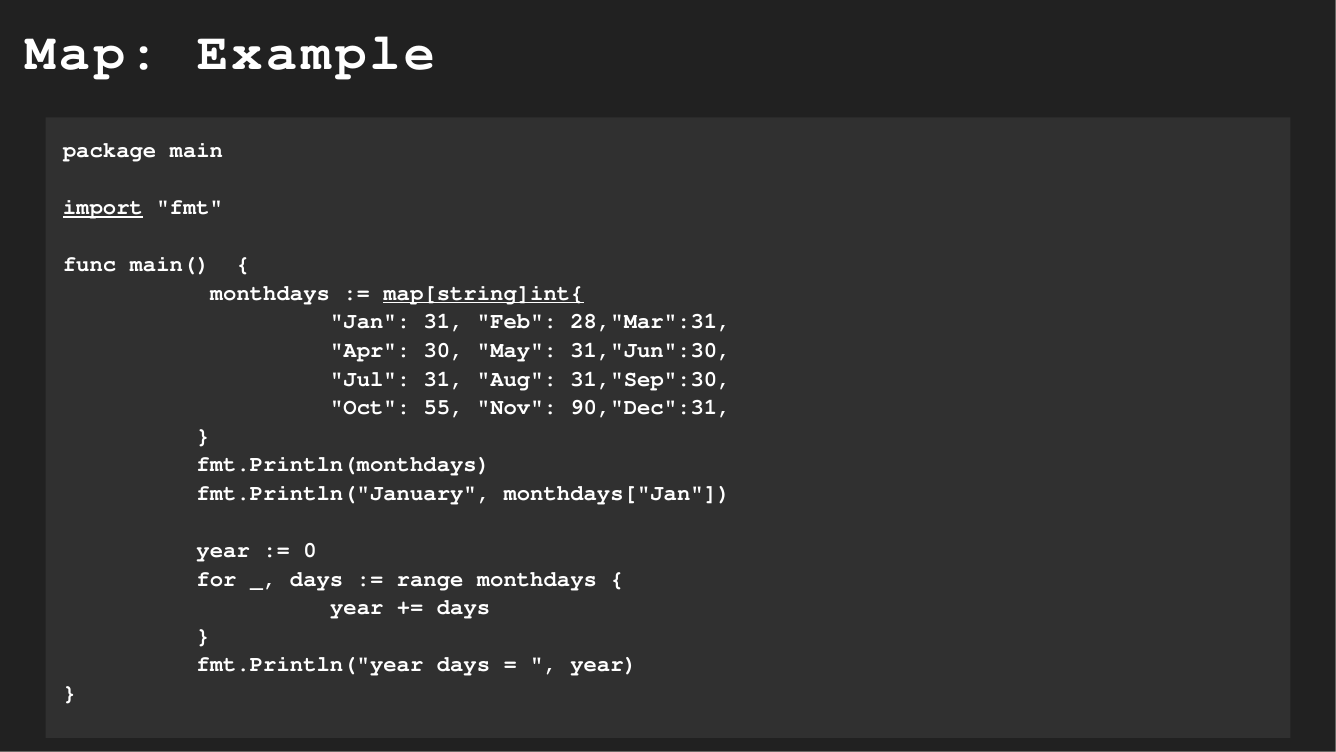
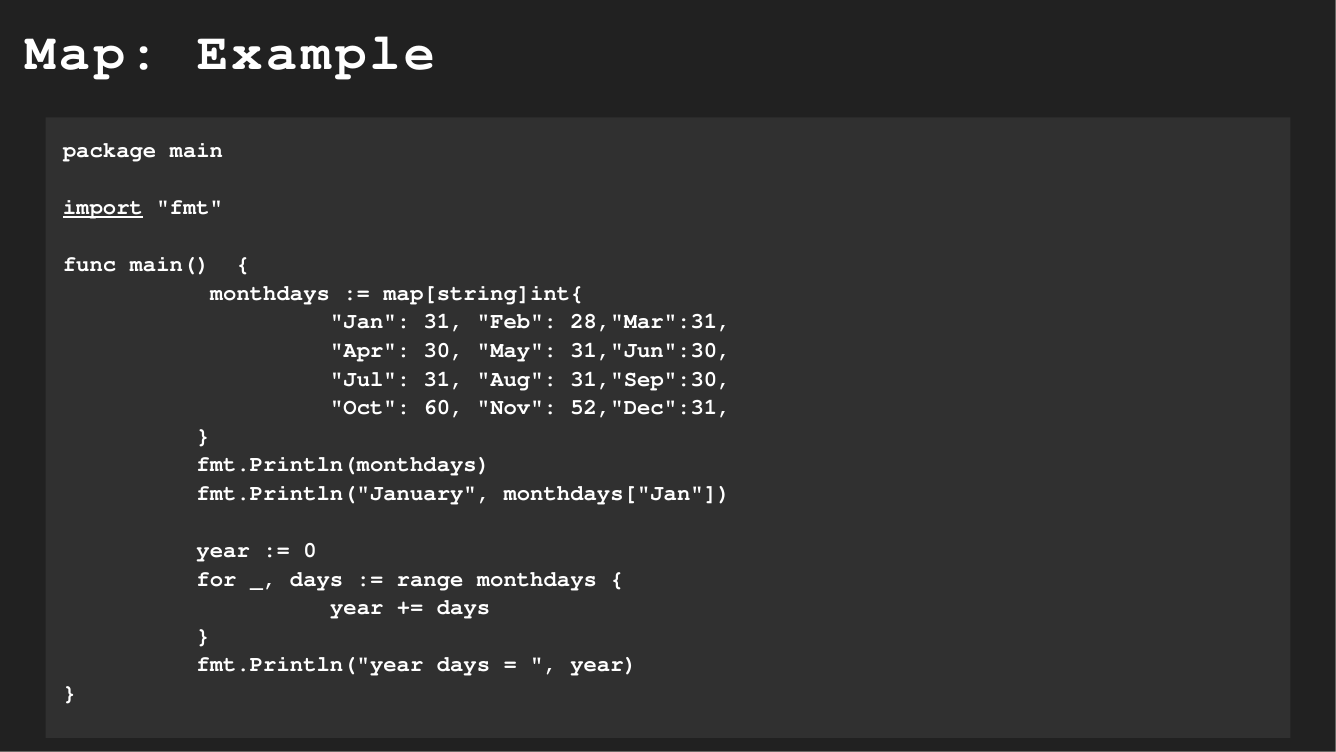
map[string]int{ underline: present -> none (483, 293)
55: 55 -> 60 (444, 407)
90,"Dec":31: 90,"Dec":31 -> 52,"Dec":31 (650, 407)
